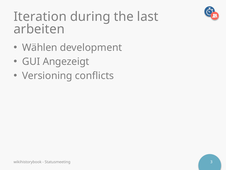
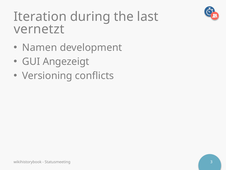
arbeiten: arbeiten -> vernetzt (39, 29)
Wählen: Wählen -> Namen (40, 47)
